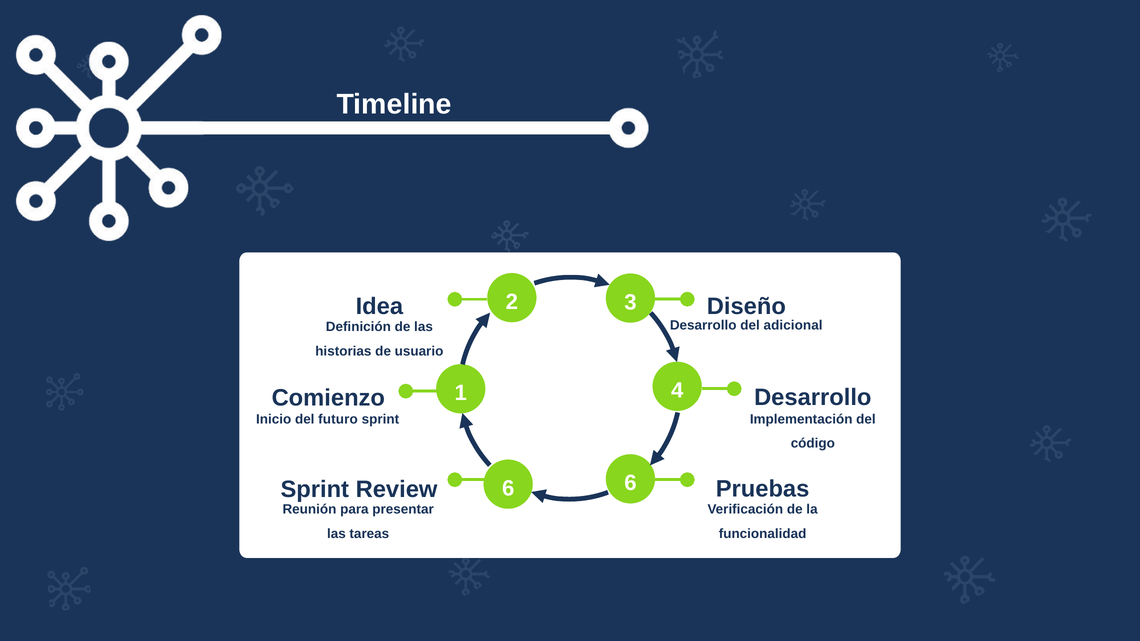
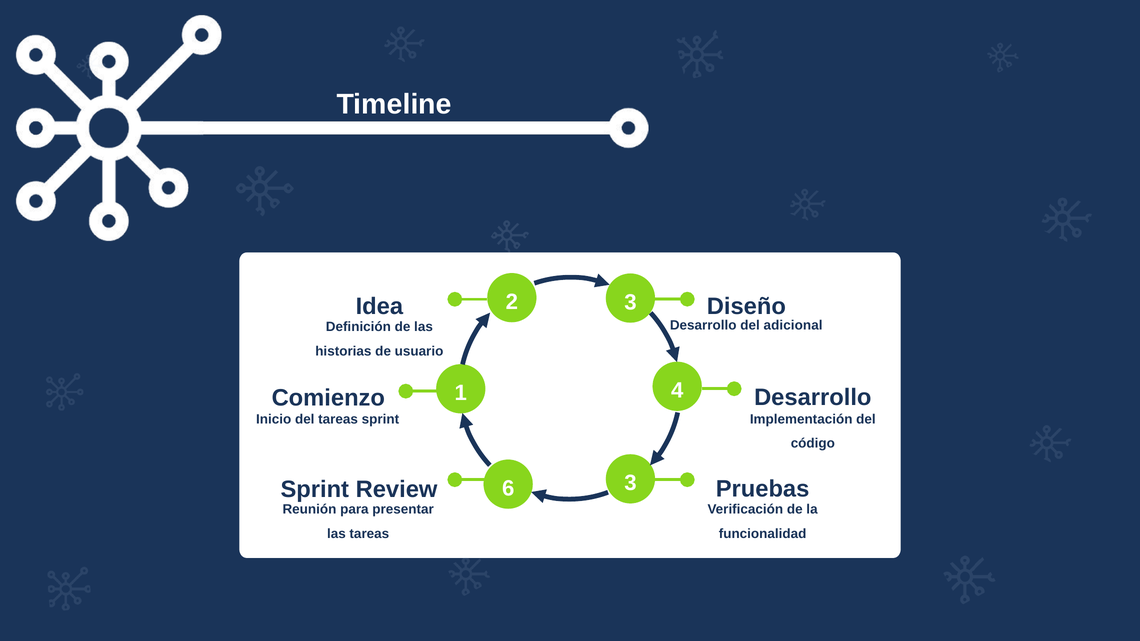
del futuro: futuro -> tareas (338, 419)
6 6: 6 -> 3 (630, 483)
